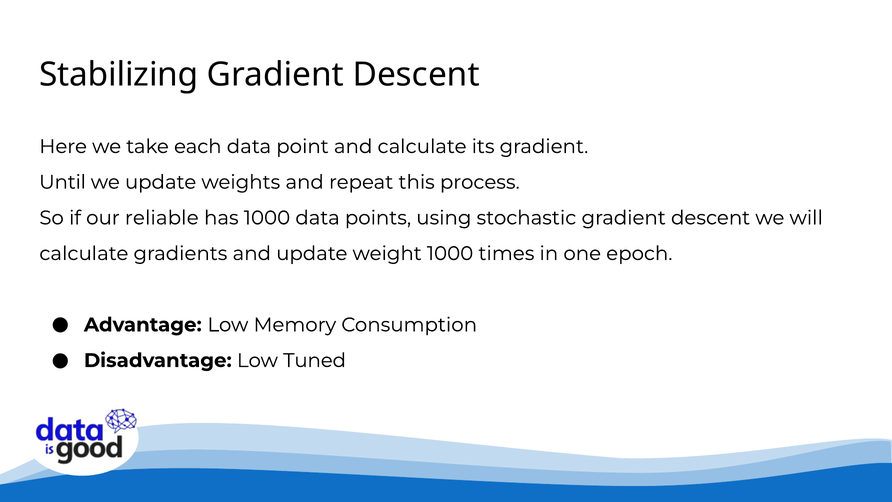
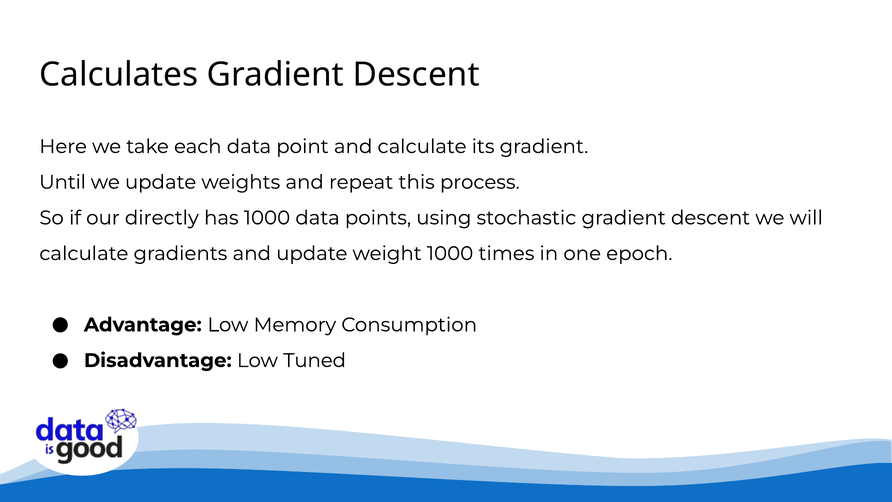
Stabilizing: Stabilizing -> Calculates (119, 75)
reliable: reliable -> directly (162, 218)
